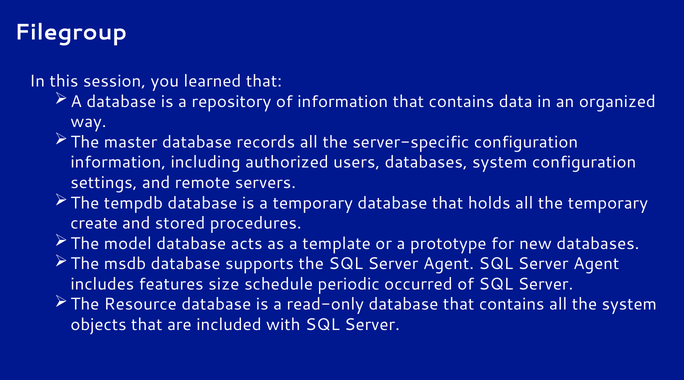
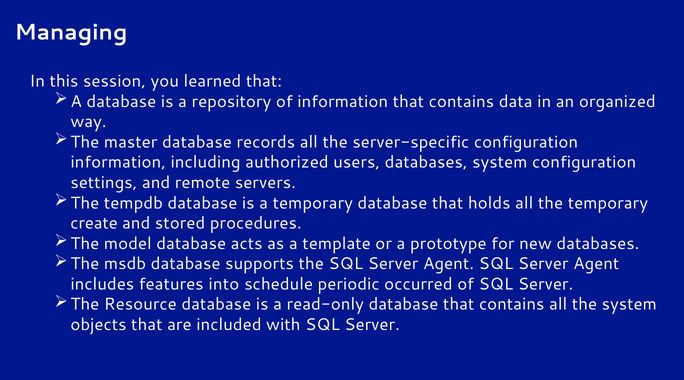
Filegroup: Filegroup -> Managing (71, 32)
size: size -> into (224, 284)
